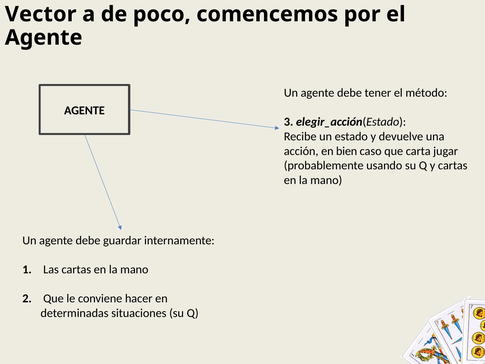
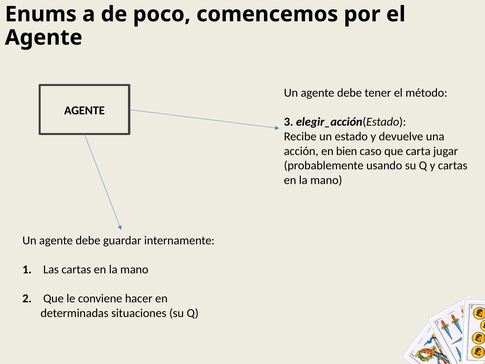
Vector: Vector -> Enums (41, 14)
